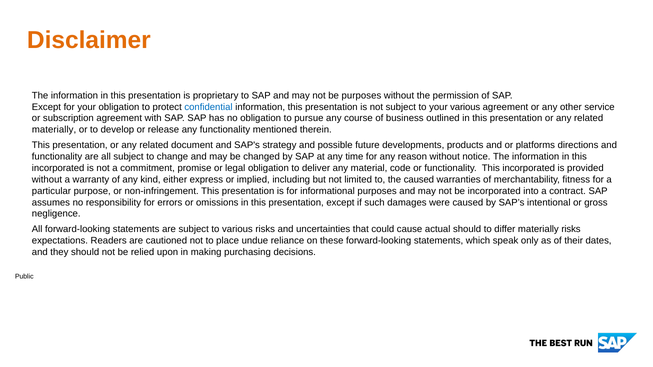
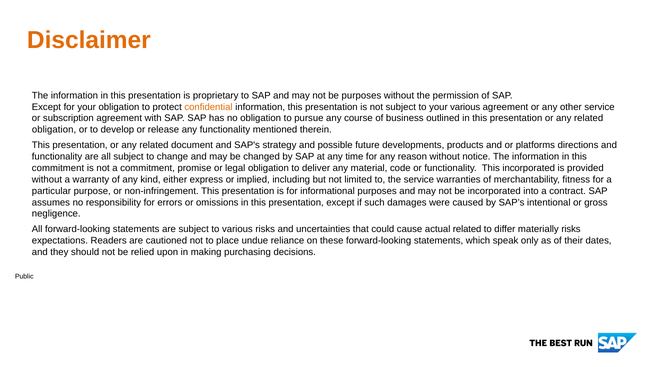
confidential colour: blue -> orange (209, 107)
materially: materially -> obligation (54, 130)
incorporated: incorporated -> commitment (58, 168)
the caused: caused -> service (419, 180)
actual should: should -> related (467, 229)
